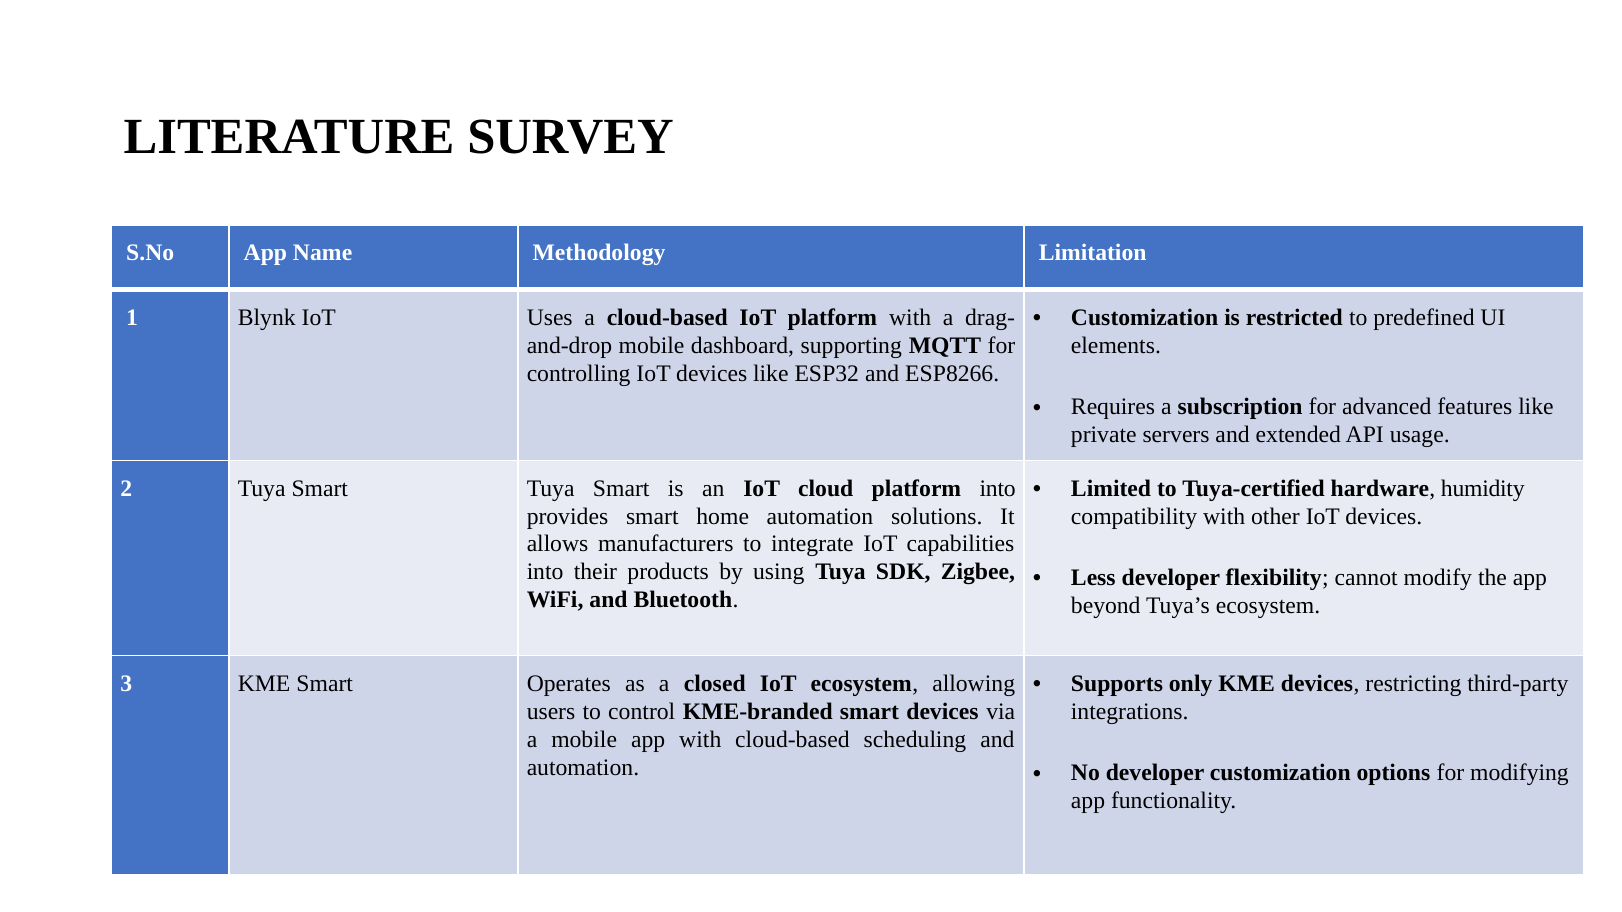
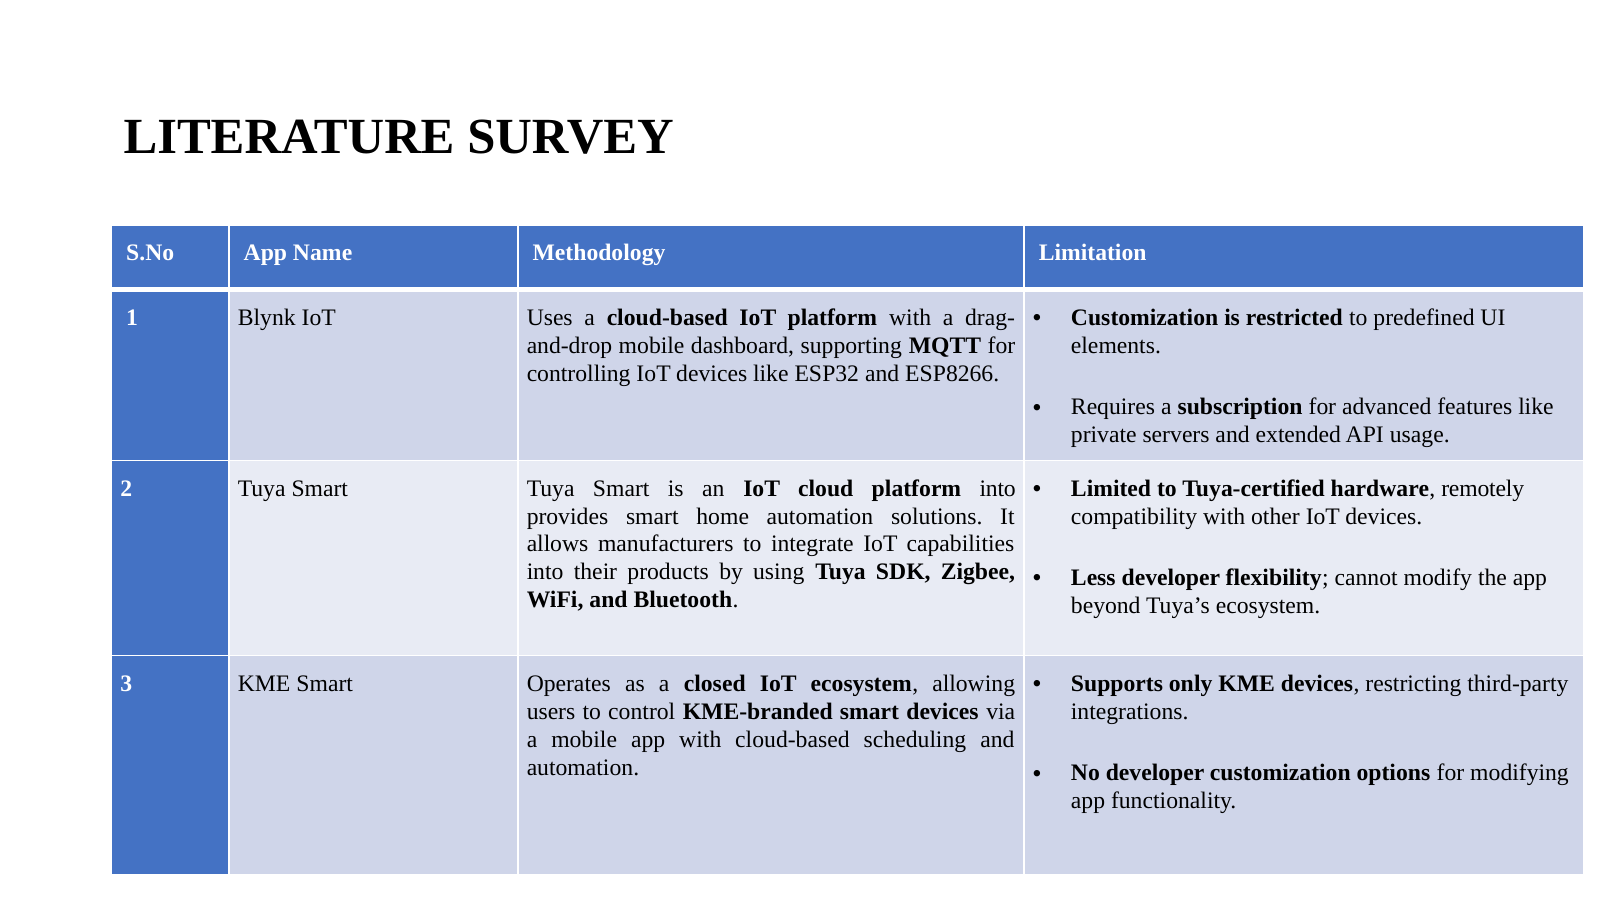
humidity: humidity -> remotely (1483, 488)
